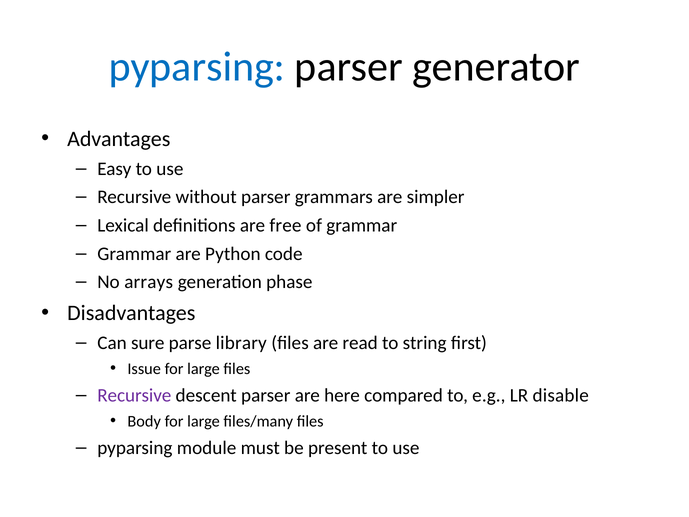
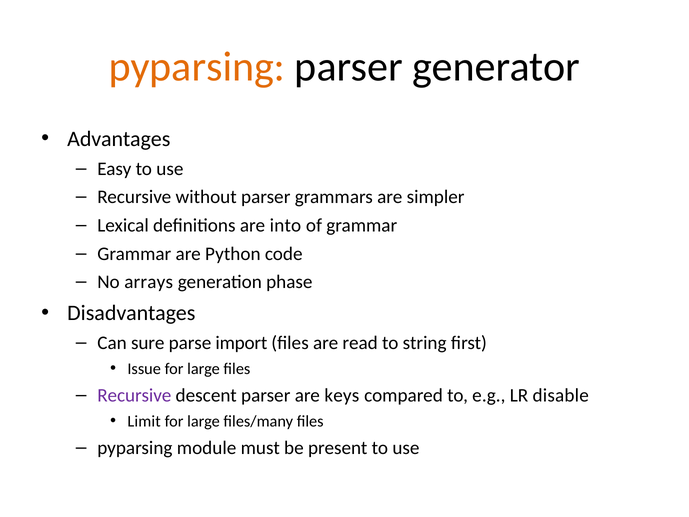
pyparsing colour: blue -> orange (197, 67)
free: free -> into (285, 225)
library: library -> import (241, 343)
here: here -> keys (342, 395)
Body: Body -> Limit (144, 421)
